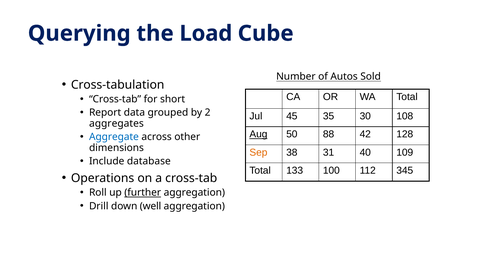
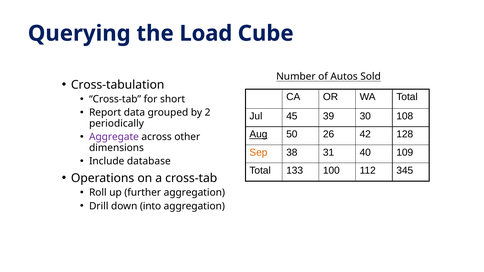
35: 35 -> 39 (329, 116)
aggregates: aggregates -> periodically (116, 124)
88: 88 -> 26 (329, 134)
Aggregate colour: blue -> purple (114, 137)
further underline: present -> none (143, 193)
well: well -> into (151, 206)
